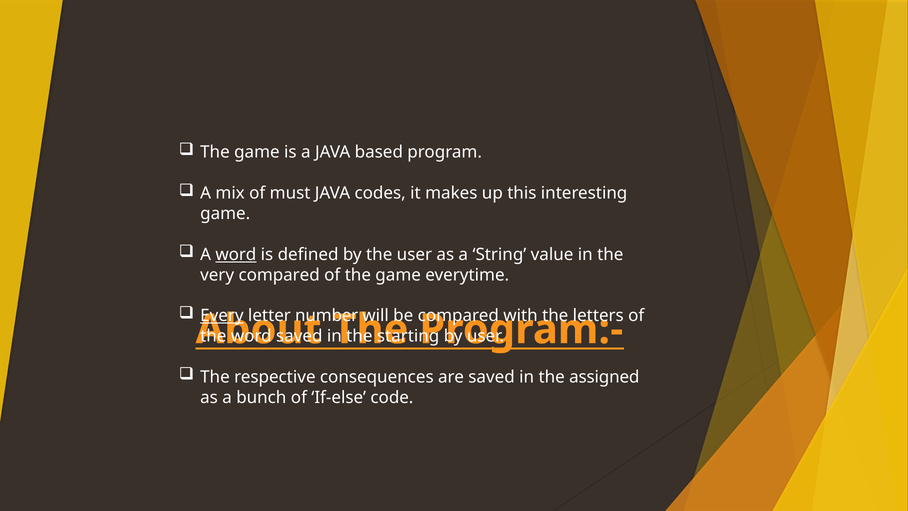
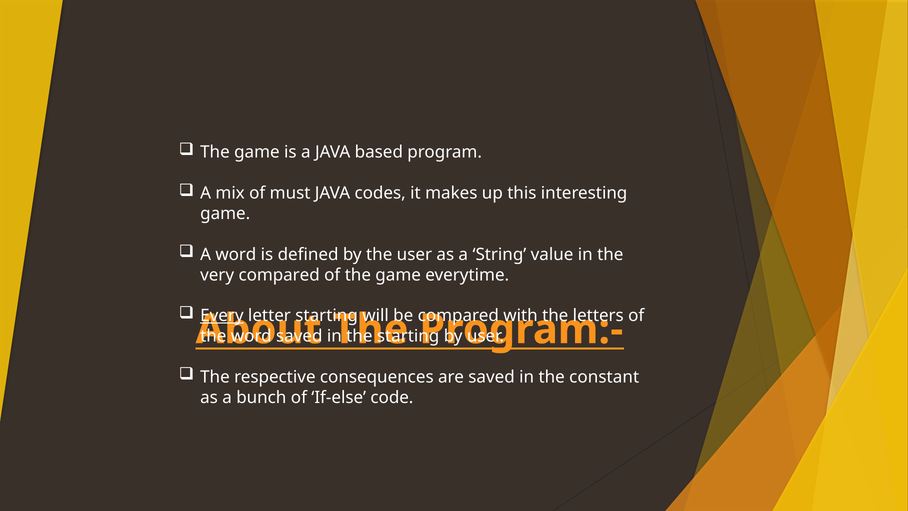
word underline: present -> none (236, 254)
letter number: number -> starting (327, 316)
assigned: assigned -> constant (604, 377)
